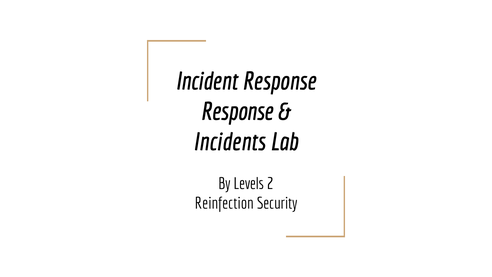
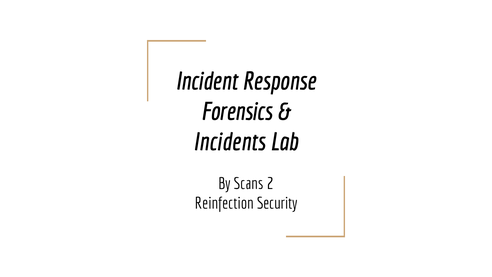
Response: Response -> Forensics (237, 112)
Levels: Levels -> Scans (249, 184)
